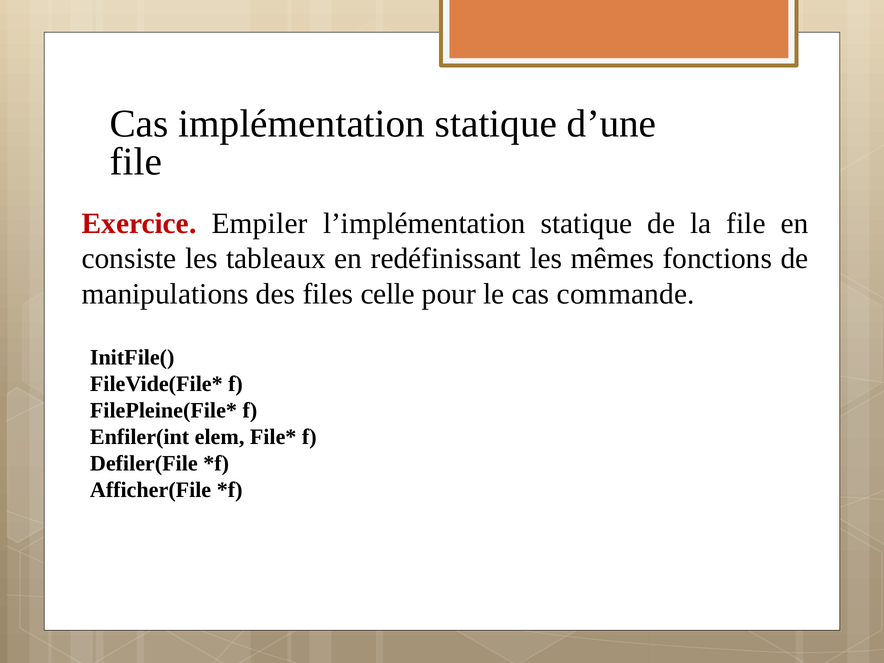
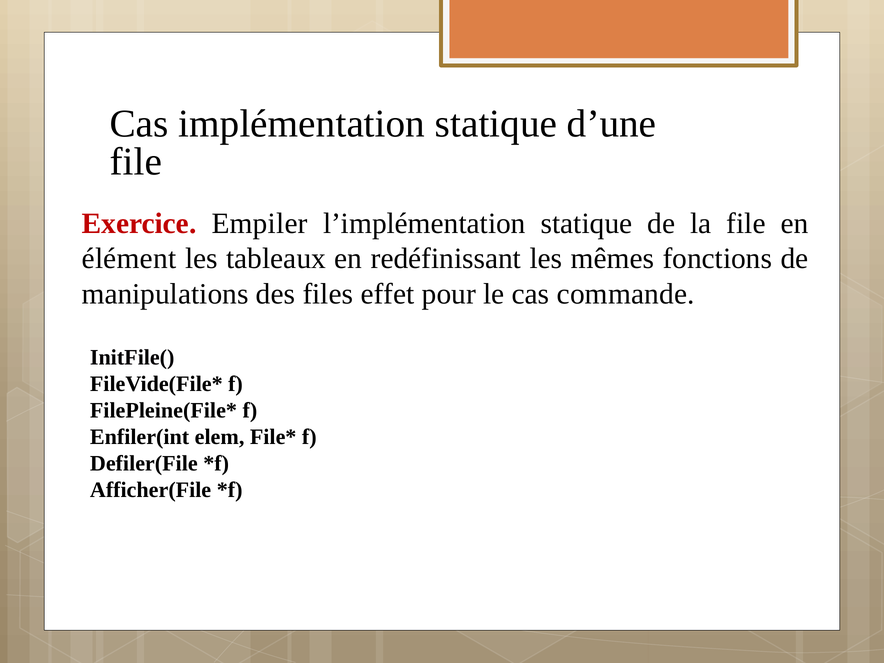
consiste: consiste -> élément (129, 259)
celle: celle -> effet (388, 294)
